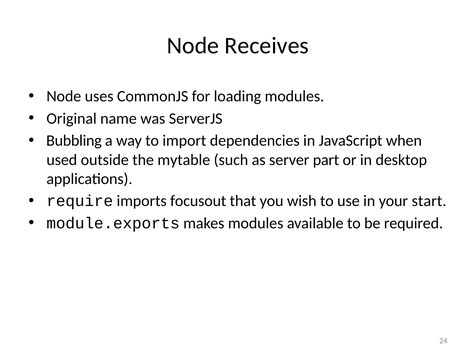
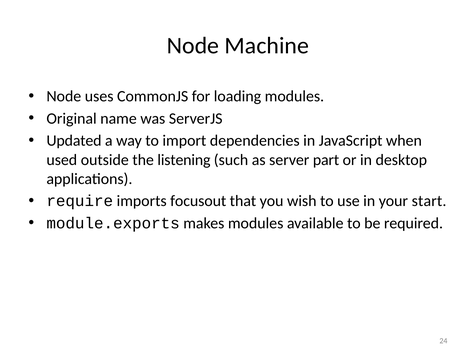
Receives: Receives -> Machine (267, 46)
Bubbling: Bubbling -> Updated (74, 141)
mytable: mytable -> listening (184, 160)
